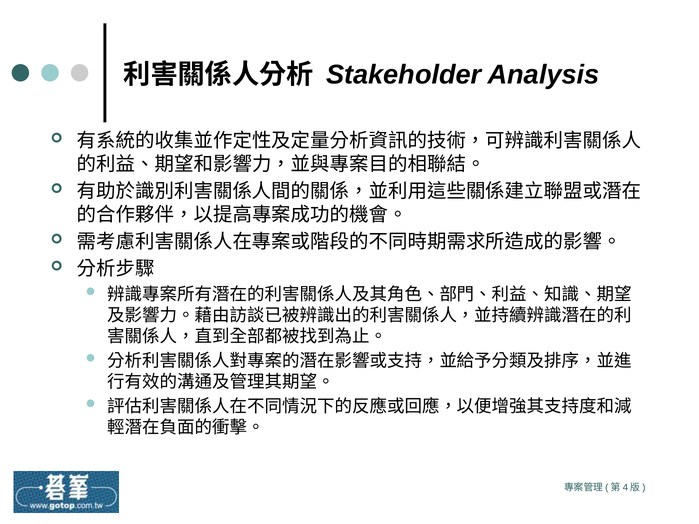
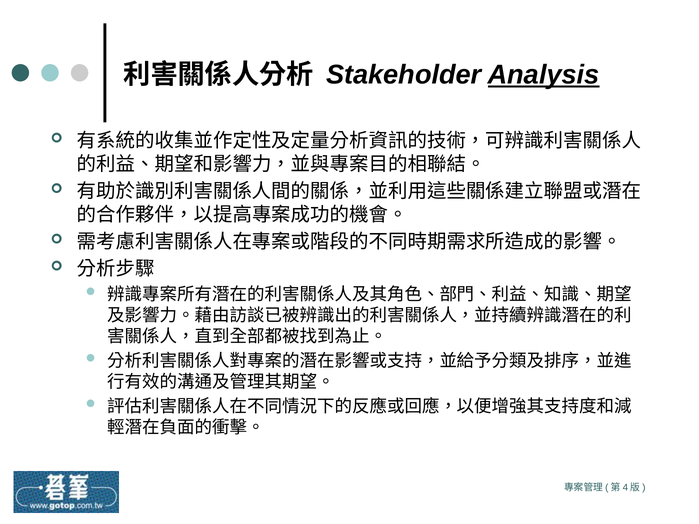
Analysis underline: none -> present (544, 75)
